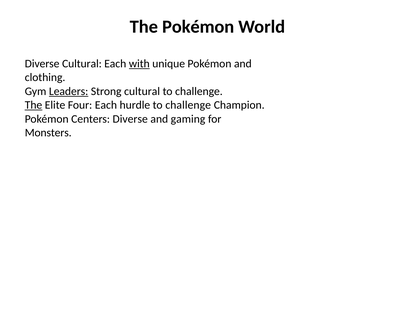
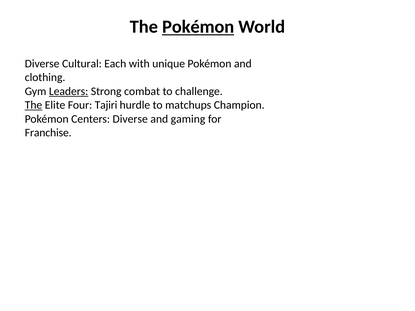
Pokémon underline: none -> present (198, 27)
with underline: present -> none (139, 64)
Strong cultural: cultural -> combat (142, 91)
Four Each: Each -> Tajiri (106, 105)
hurdle to challenge: challenge -> matchups (188, 105)
Monsters: Monsters -> Franchise (48, 133)
